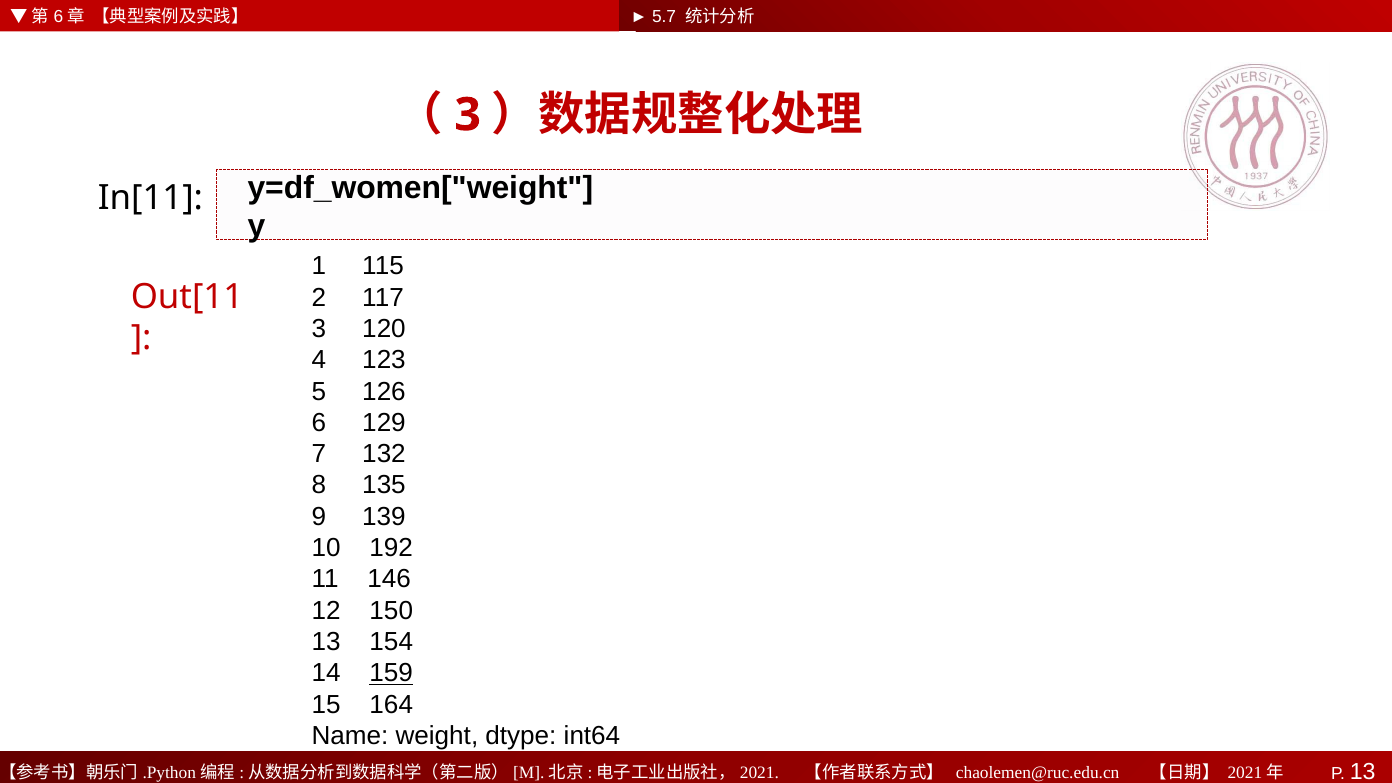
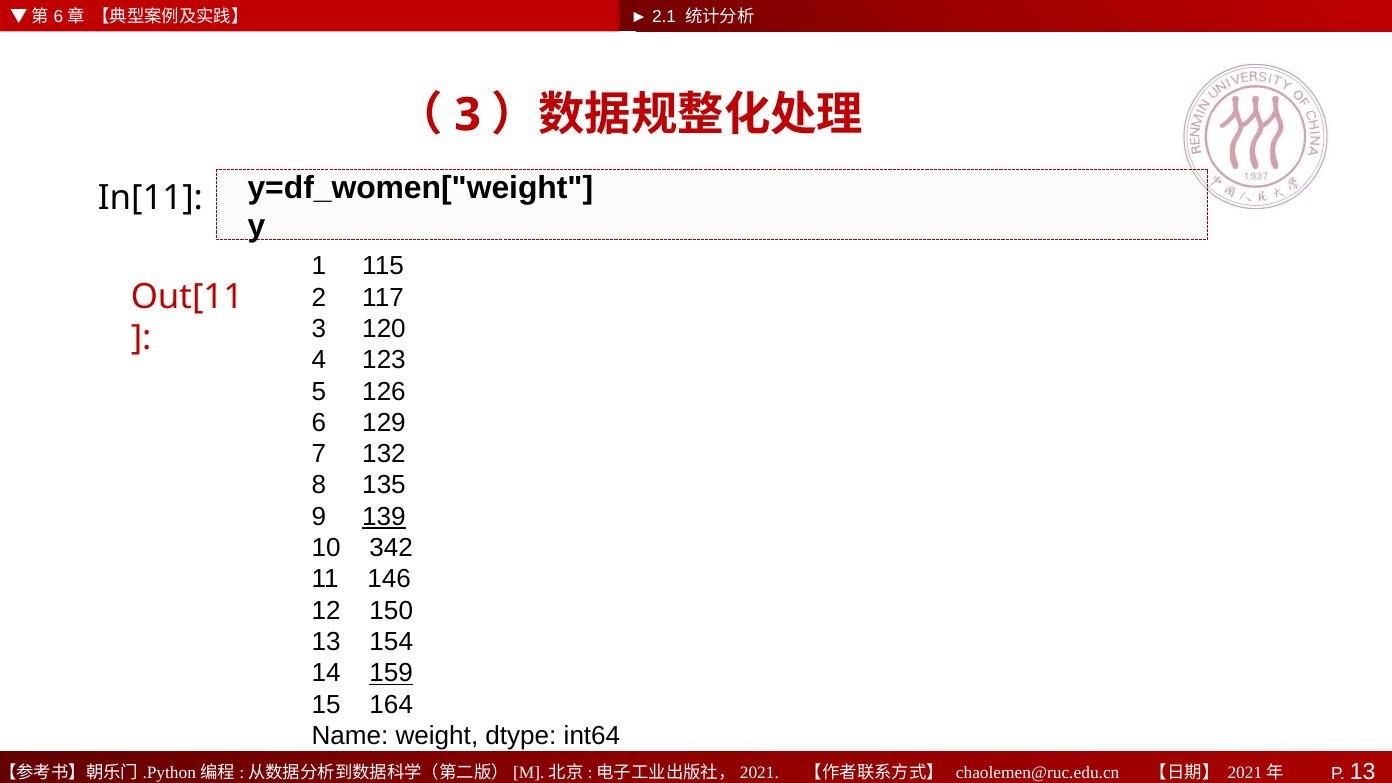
5.7: 5.7 -> 2.1 (664, 17)
139 underline: none -> present (384, 517)
192: 192 -> 342 (391, 548)
